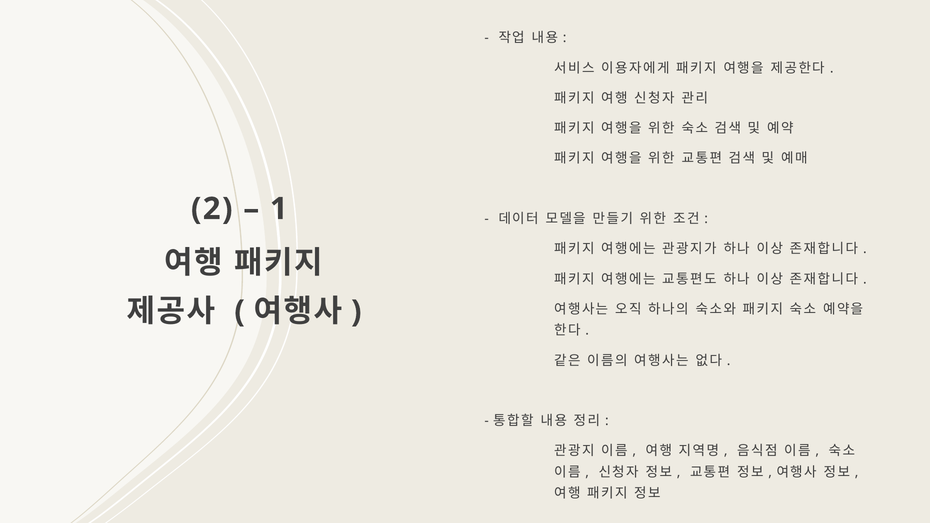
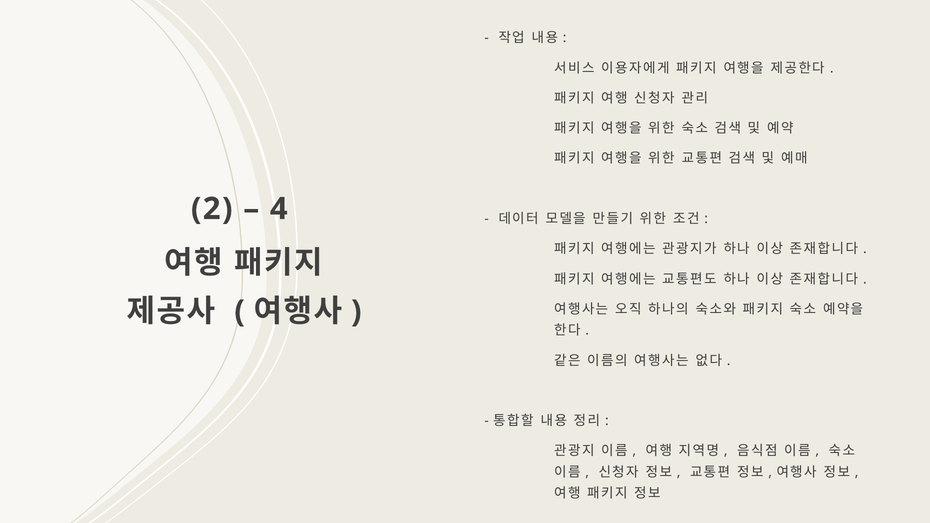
1: 1 -> 4 (279, 209)
